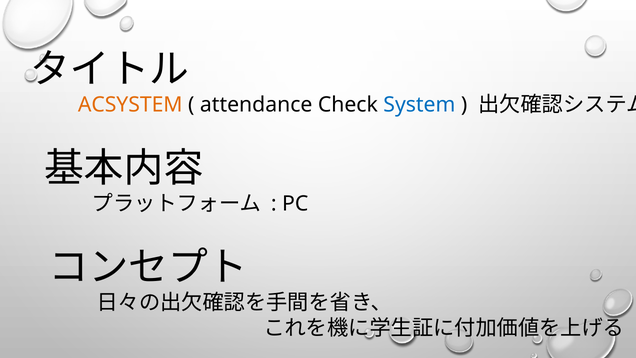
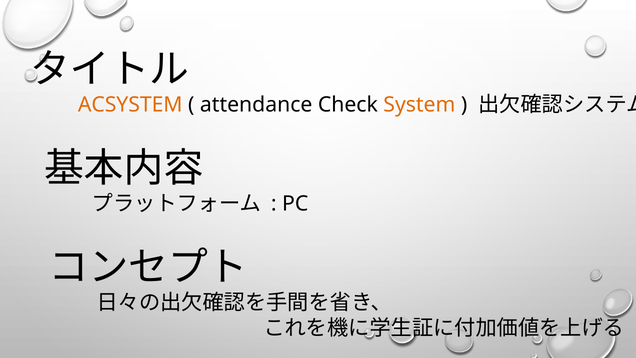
System colour: blue -> orange (419, 105)
